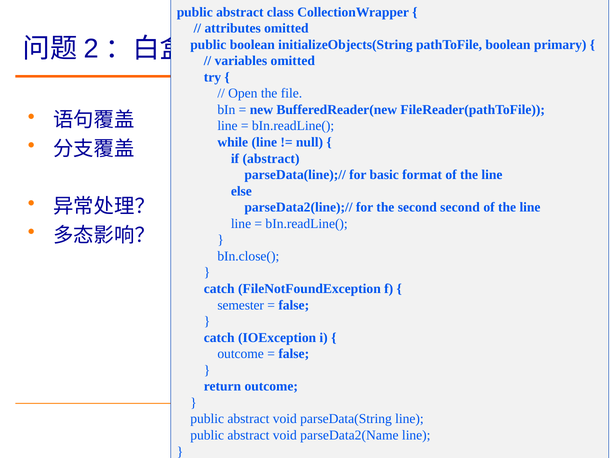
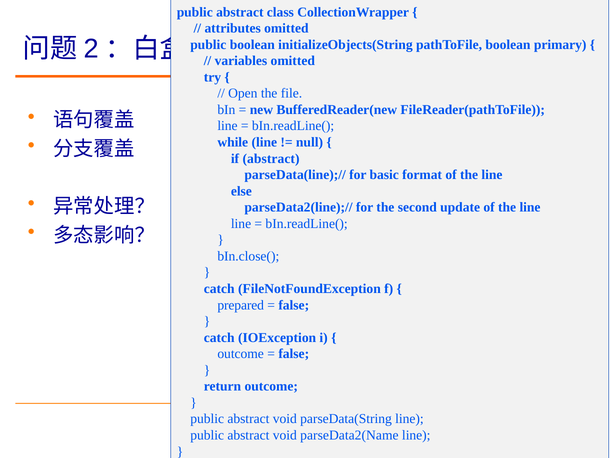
second second: second -> update (460, 207)
semester: semester -> prepared (241, 305)
